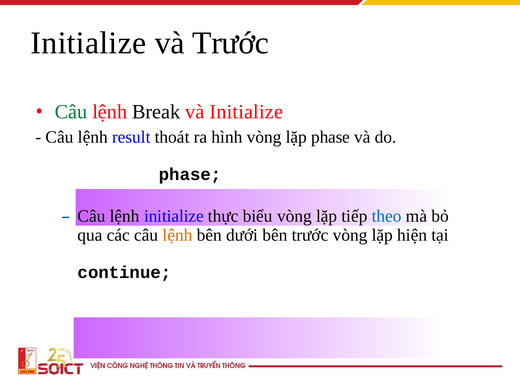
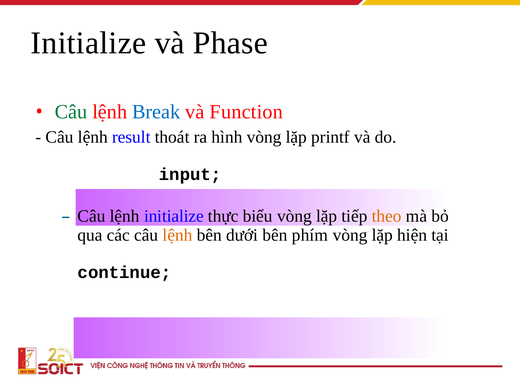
và Trước: Trước -> Phase (230, 43)
Break colour: black -> blue (156, 112)
và Initialize: Initialize -> Function (246, 112)
lặp phase: phase -> printf (330, 137)
phase: phase -> input (190, 174)
theo colour: blue -> orange (387, 216)
bên trước: trước -> phím (310, 235)
